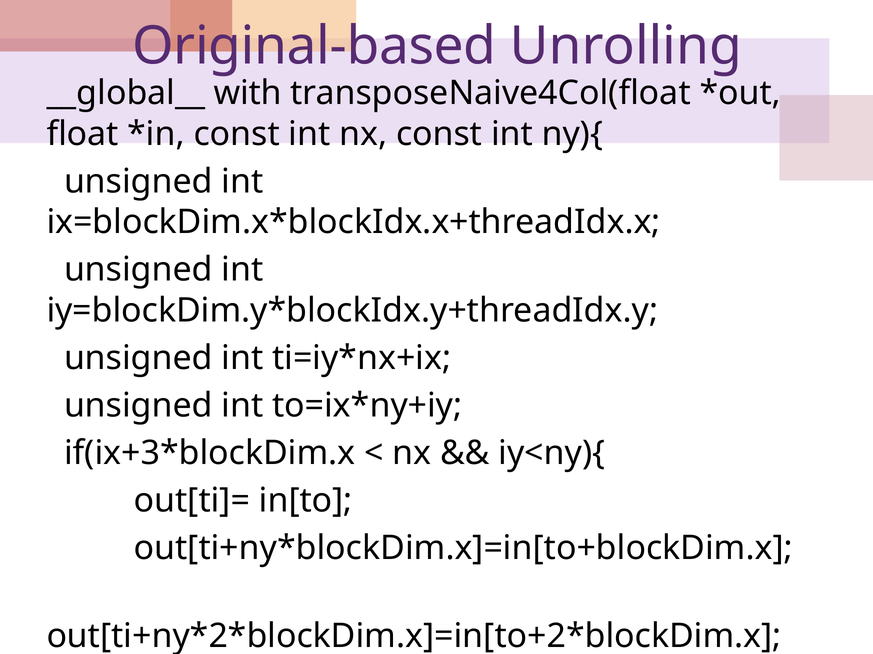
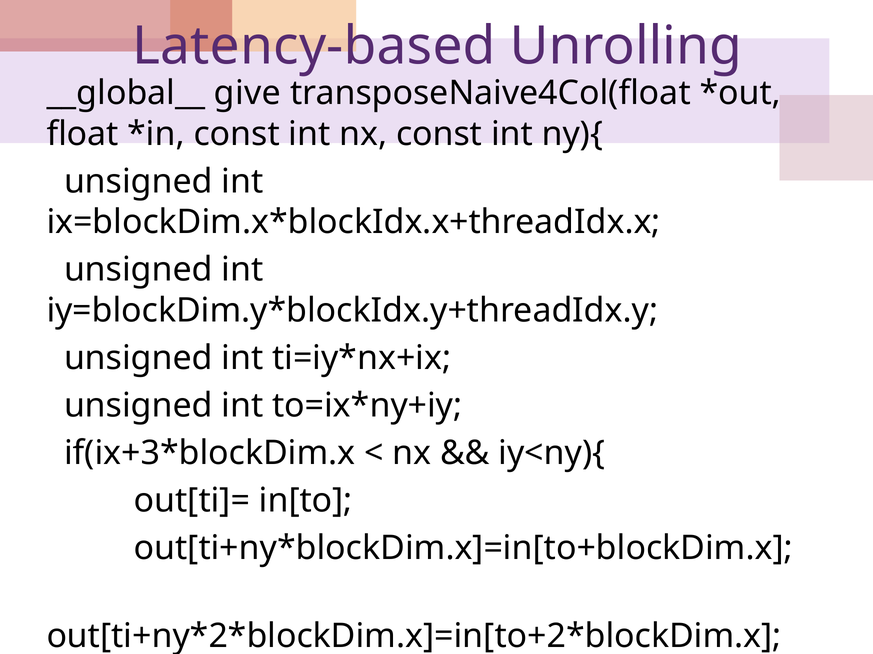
Original-based: Original-based -> Latency-based (314, 46)
with: with -> give (248, 93)
